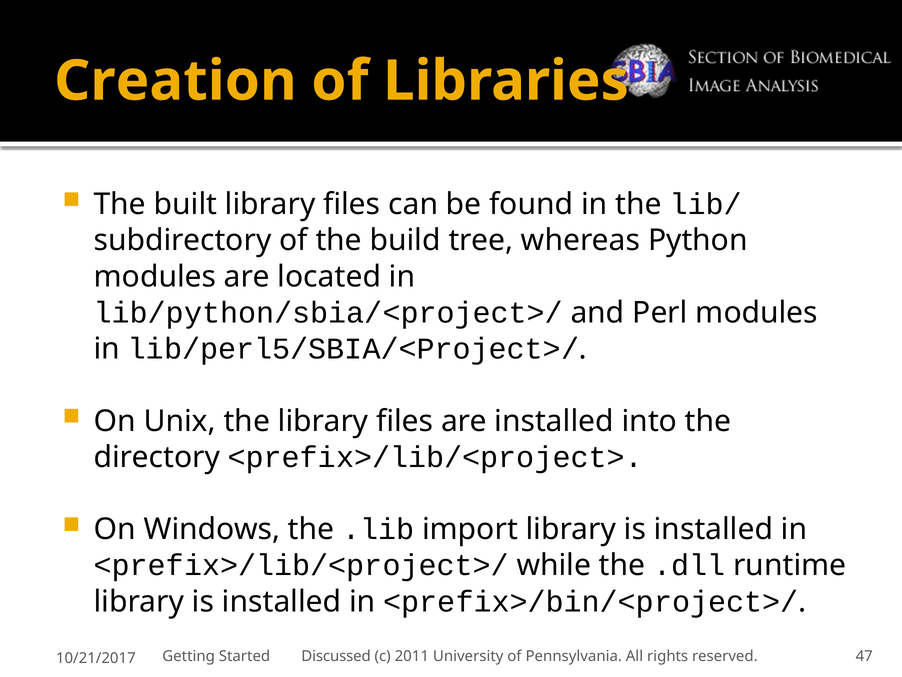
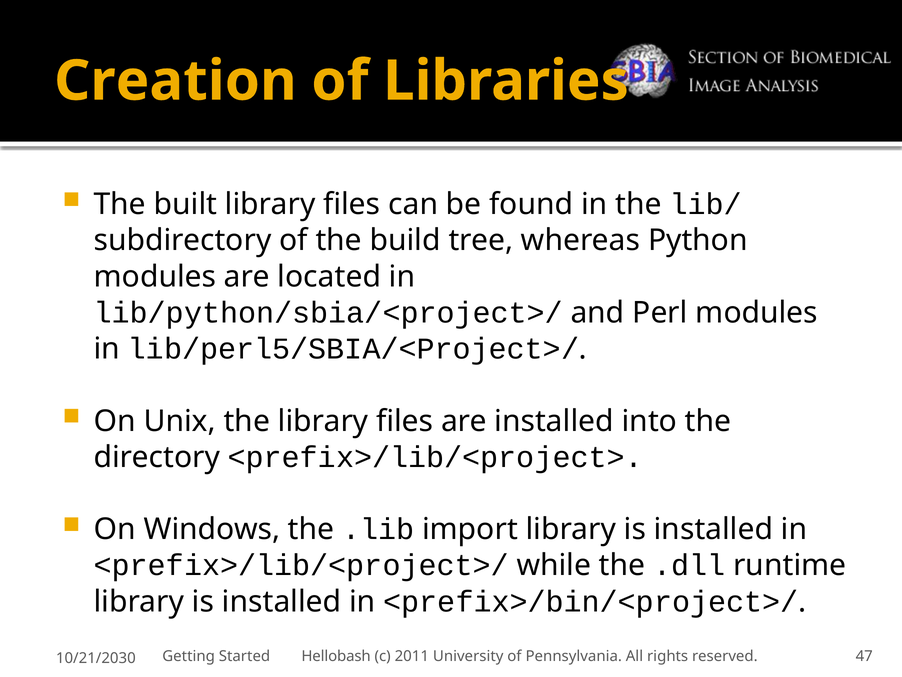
Discussed: Discussed -> Hellobash (336, 656)
10/21/2017: 10/21/2017 -> 10/21/2030 (96, 658)
